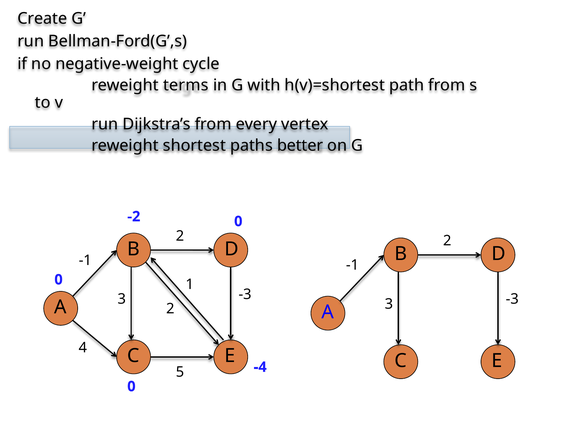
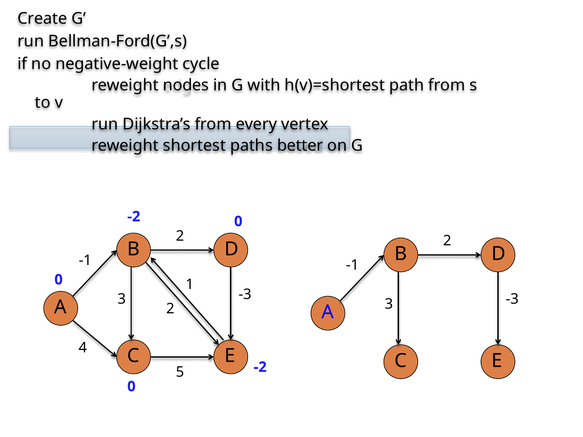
terms: terms -> nodes (186, 85)
-4: -4 -> -2 (260, 367)
